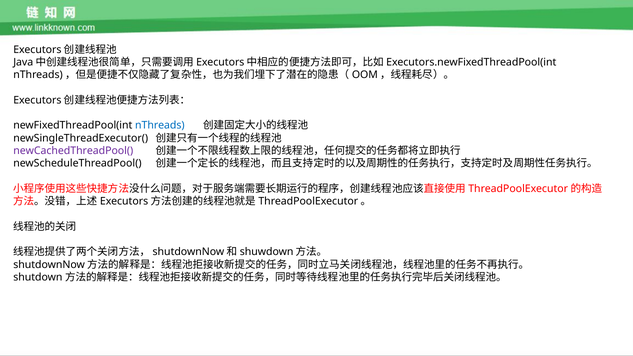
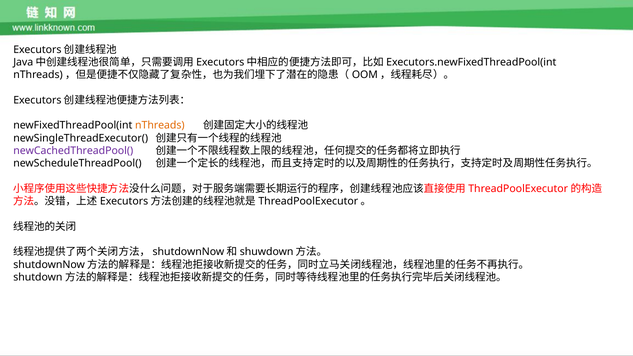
nThreads colour: blue -> orange (160, 125)
